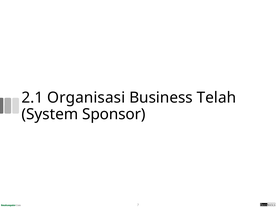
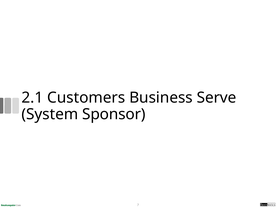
Organisasi: Organisasi -> Customers (86, 98)
Telah: Telah -> Serve (216, 98)
